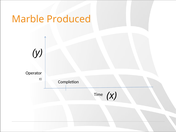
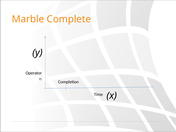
Produced: Produced -> Complete (69, 19)
